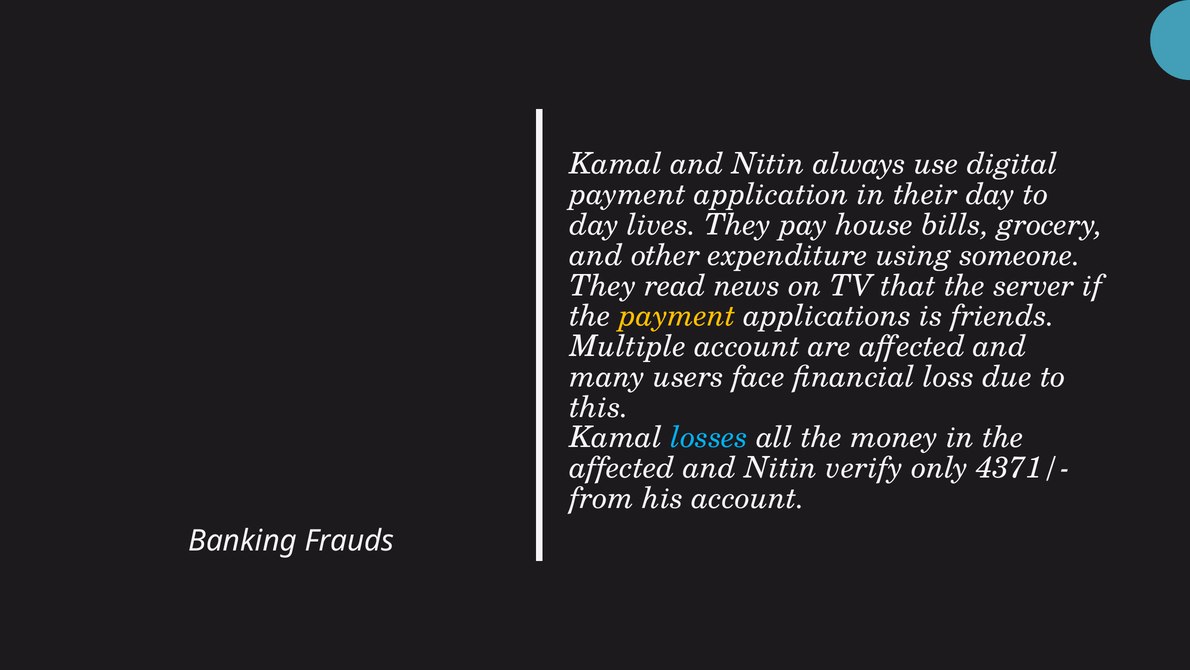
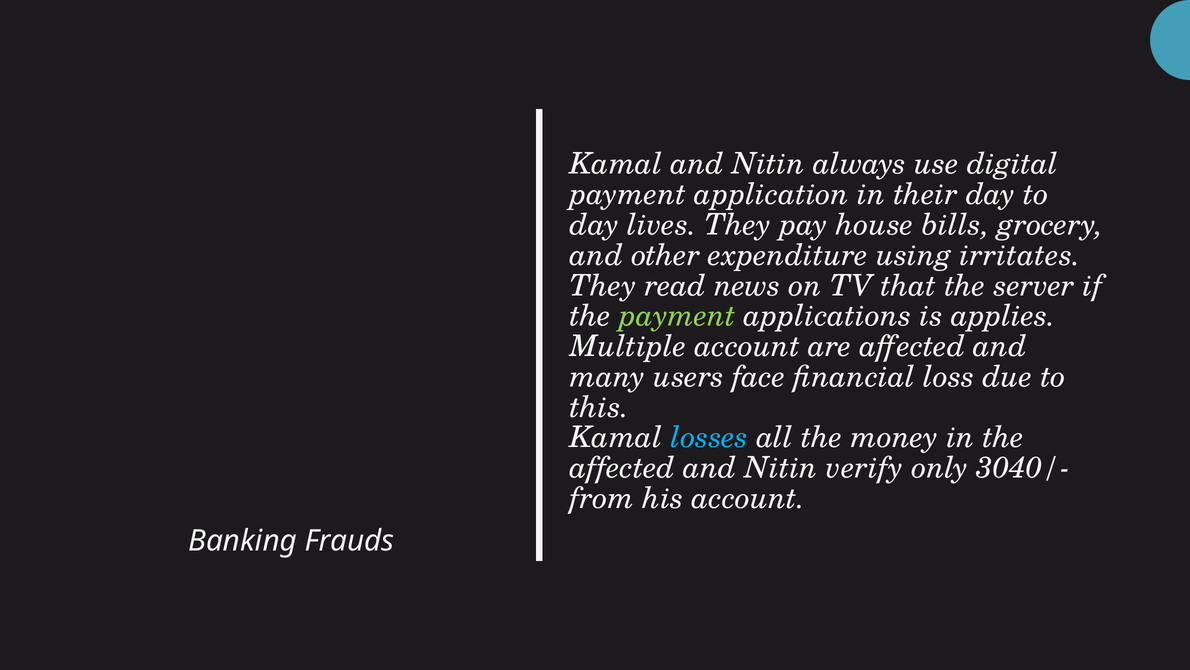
someone: someone -> irritates (1020, 255)
payment colour: yellow -> light green (677, 316)
friends: friends -> applies (1003, 316)
4371/-: 4371/- -> 3040/- (1023, 468)
